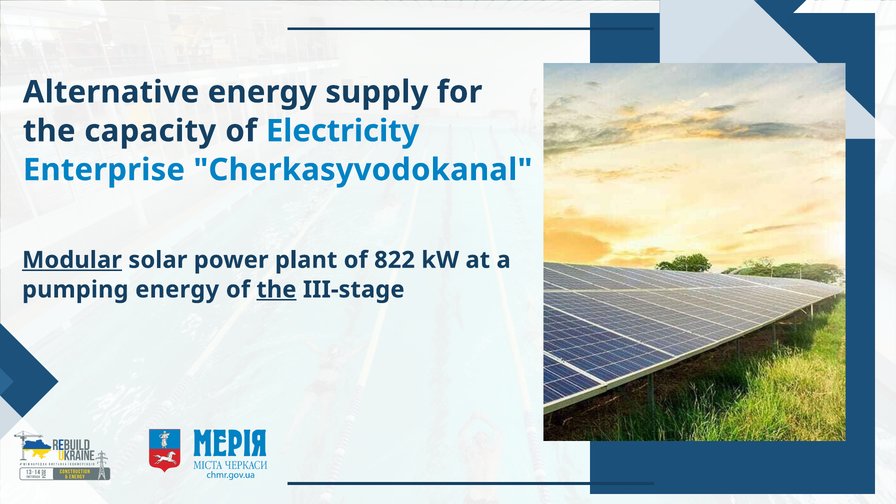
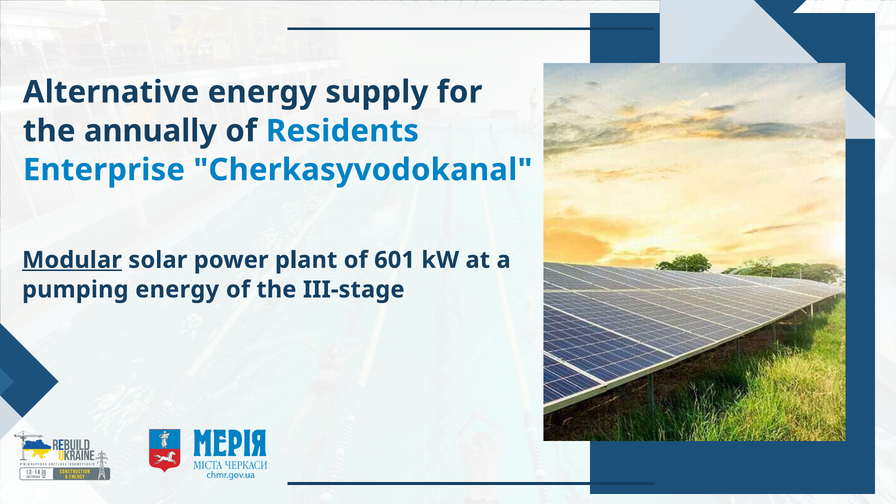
capacity: capacity -> annually (150, 131)
Electricity: Electricity -> Residents (342, 131)
822: 822 -> 601 (395, 260)
the underline: present -> none (276, 290)
